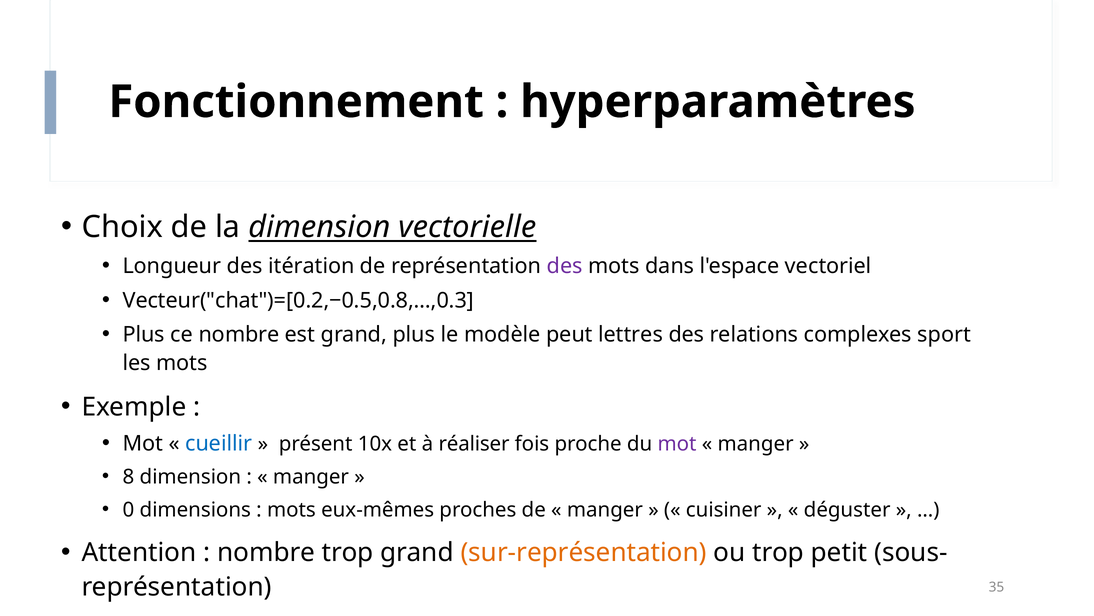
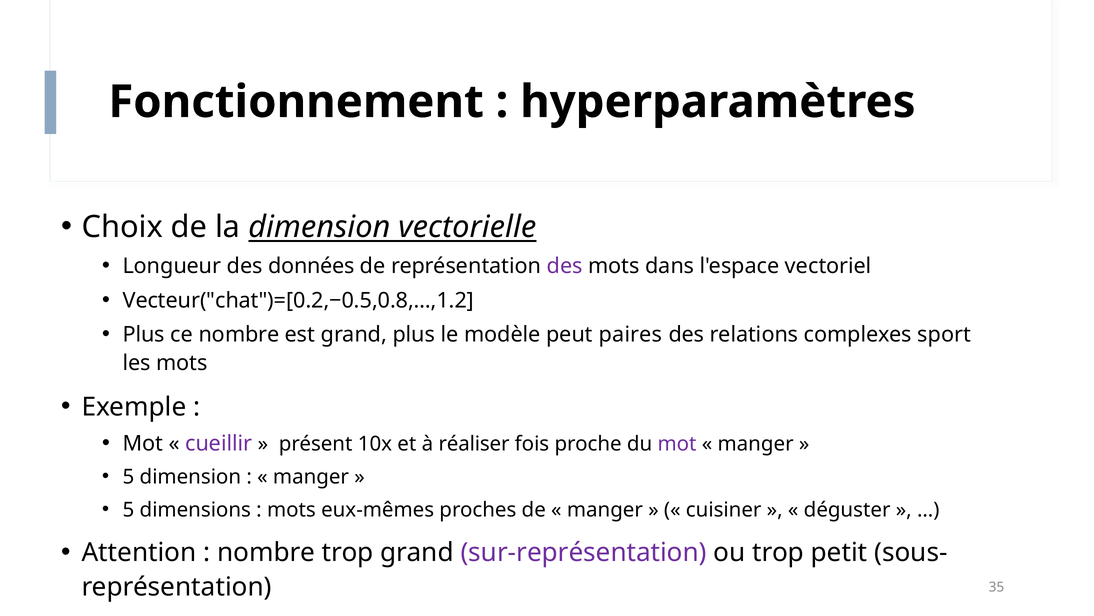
itération: itération -> données (311, 266)
Vecteur("chat")=[0.2,−0.5,0.8,…,0.3: Vecteur("chat")=[0.2,−0.5,0.8,…,0.3 -> Vecteur("chat")=[0.2,−0.5,0.8,…,1.2 (298, 300)
lettres: lettres -> paires (630, 334)
cueillir colour: blue -> purple (219, 443)
8: 8 -> 5 (128, 476)
0: 0 -> 5 (128, 509)
sur-représentation colour: orange -> purple (584, 552)
